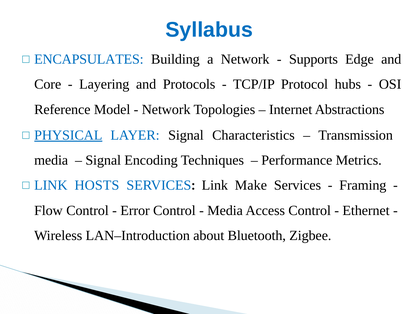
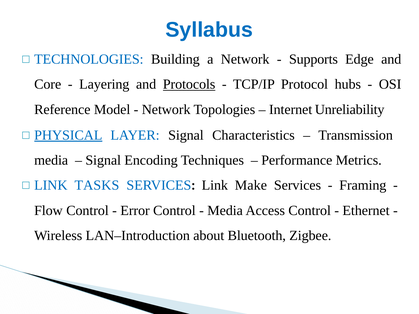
ENCAPSULATES: ENCAPSULATES -> TECHNOLOGIES (89, 59)
Protocols underline: none -> present (189, 84)
Abstractions: Abstractions -> Unreliability (350, 110)
HOSTS: HOSTS -> TASKS (97, 186)
